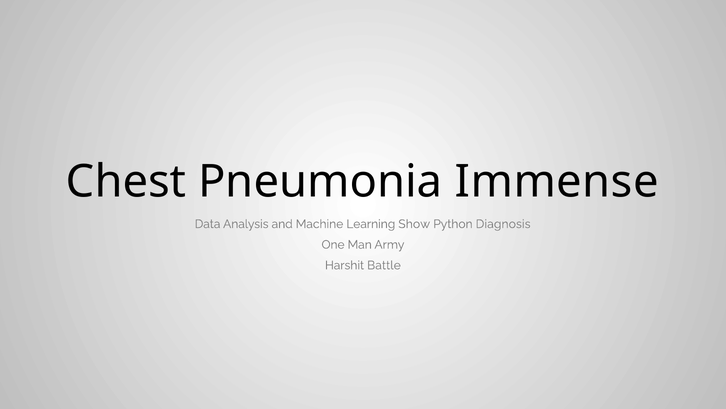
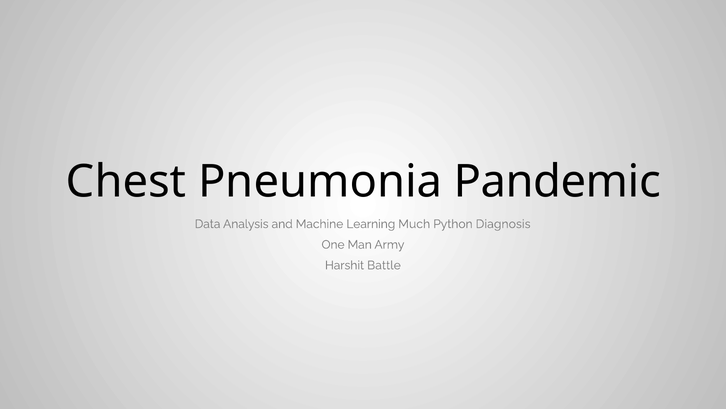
Immense: Immense -> Pandemic (557, 181)
Show: Show -> Much (414, 224)
